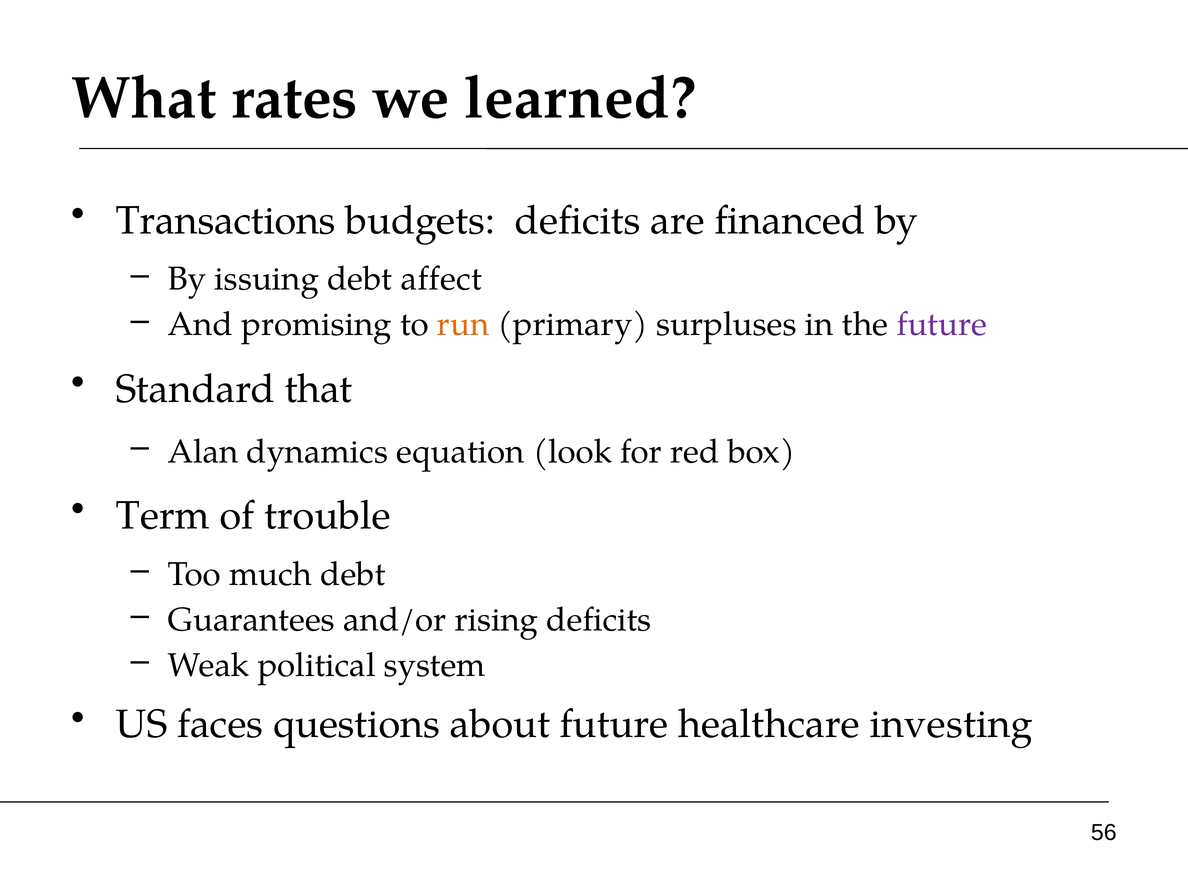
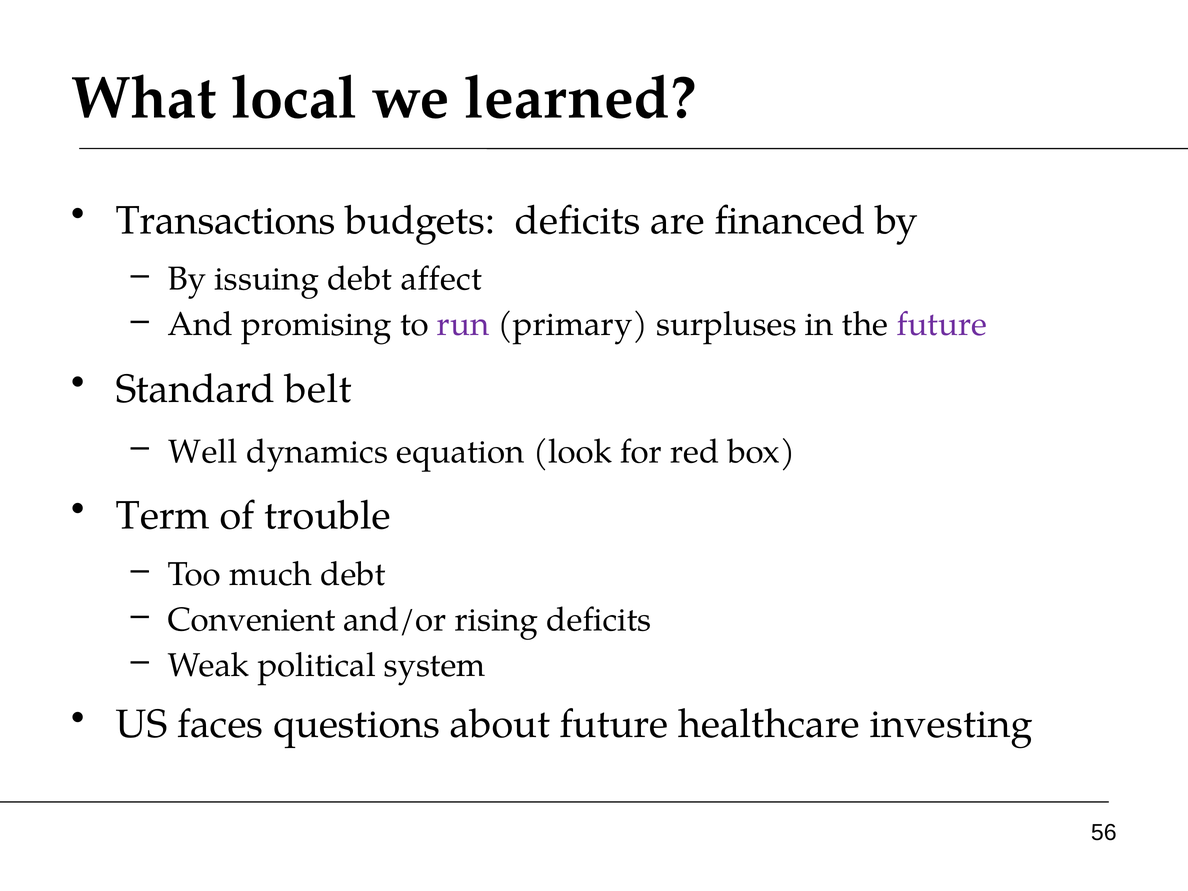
rates: rates -> local (294, 98)
run colour: orange -> purple (463, 325)
that: that -> belt (318, 389)
Alan: Alan -> Well (203, 452)
Guarantees: Guarantees -> Convenient (252, 620)
